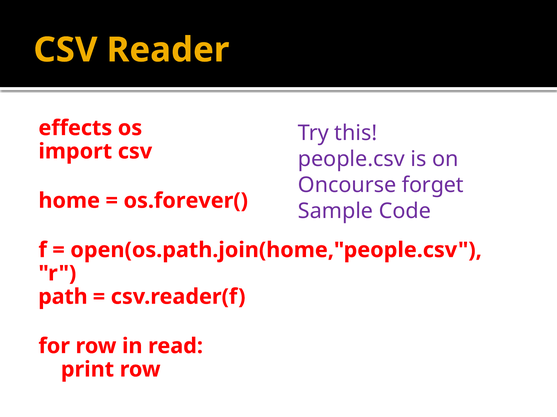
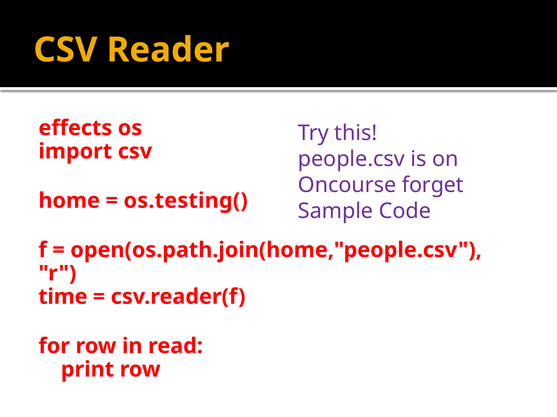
os.forever(: os.forever( -> os.testing( (186, 201)
path: path -> time (63, 297)
